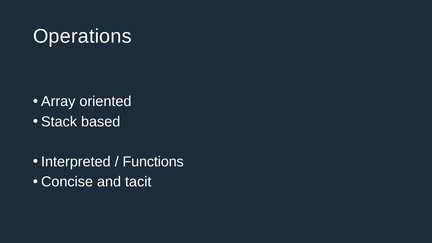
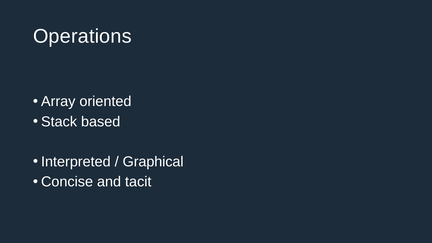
Functions: Functions -> Graphical (153, 162)
